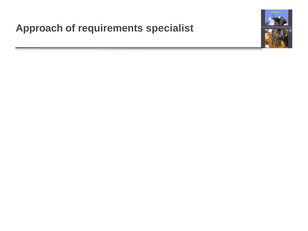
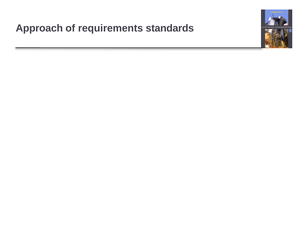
specialist: specialist -> standards (170, 28)
